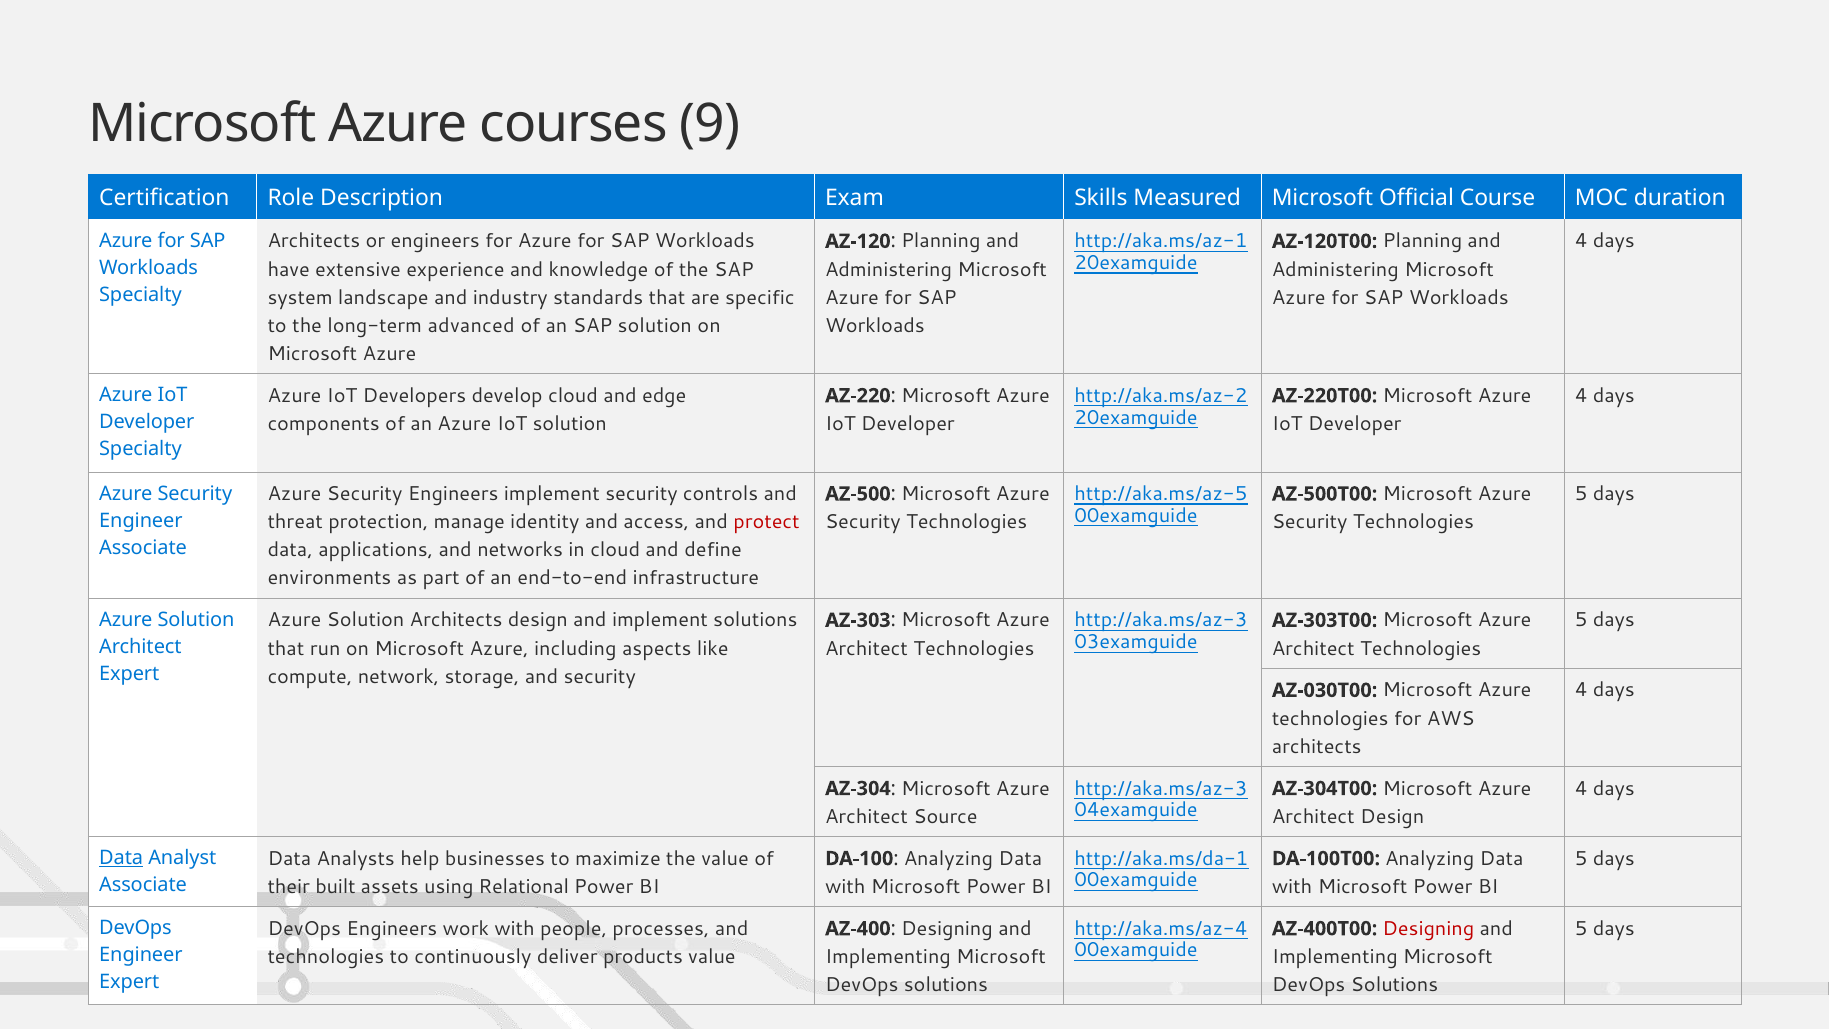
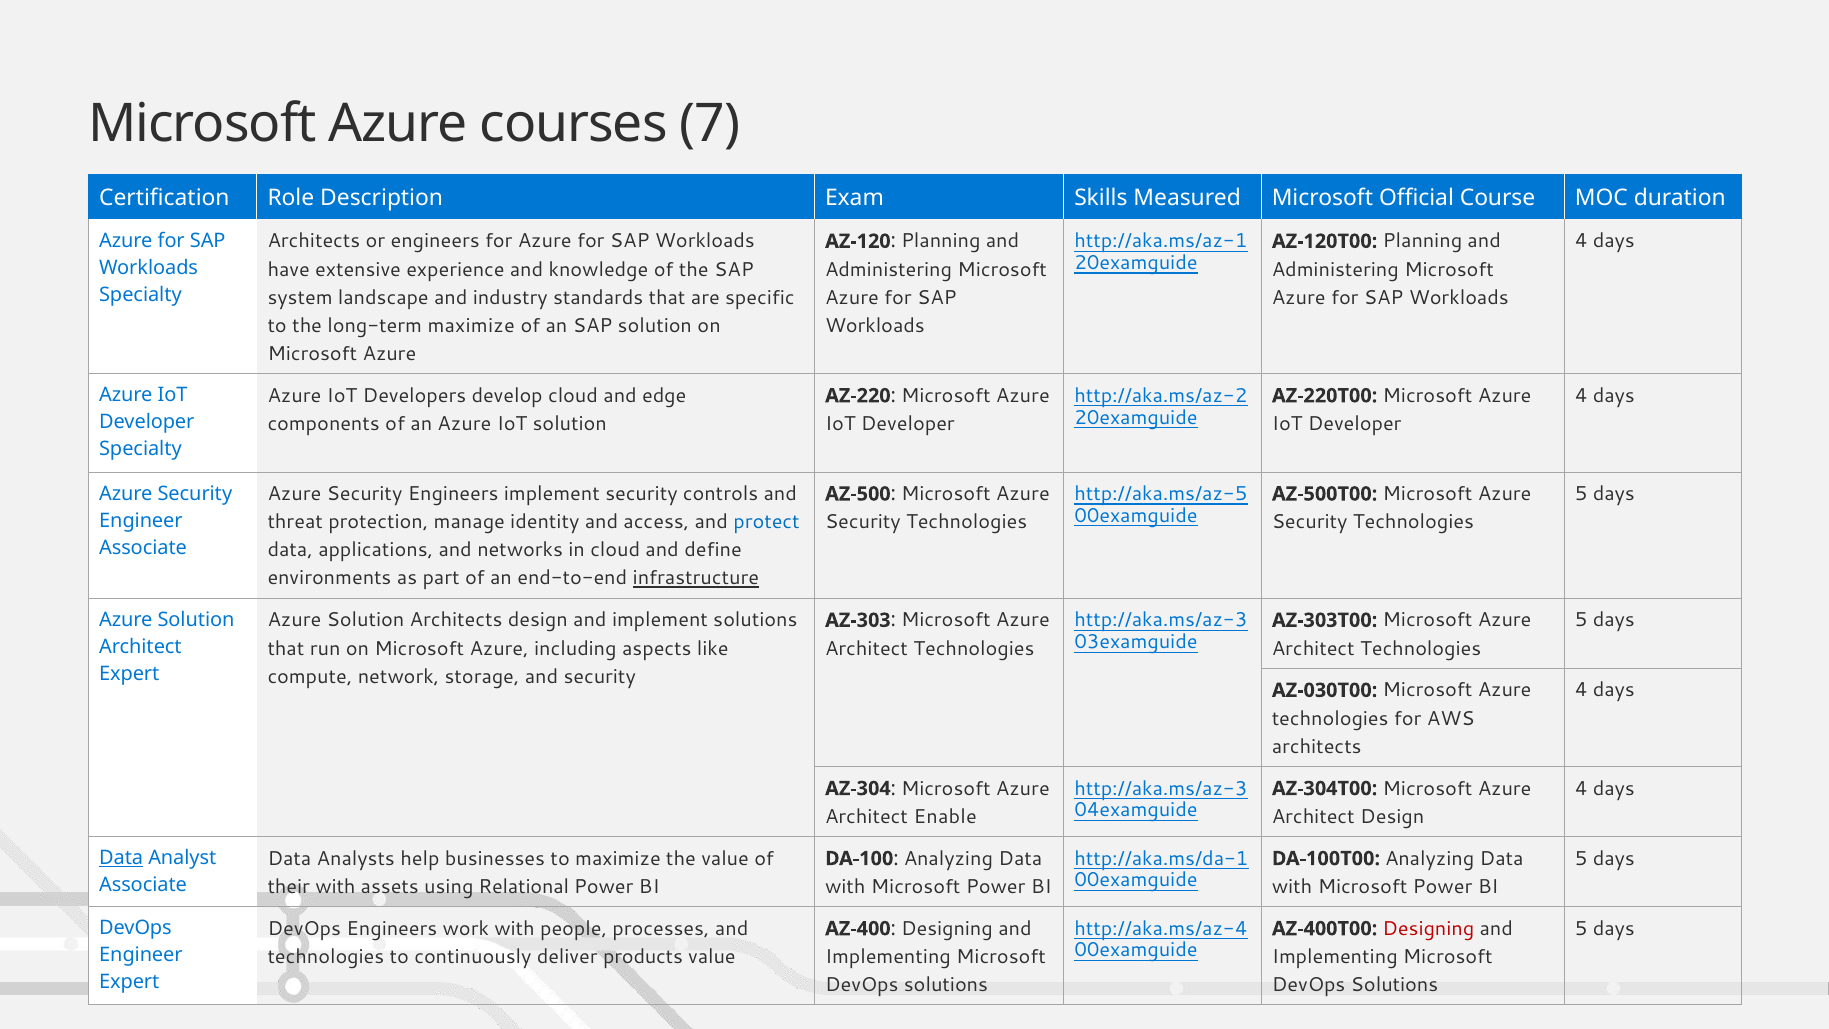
9: 9 -> 7 (710, 124)
long-term advanced: advanced -> maximize (471, 326)
protect colour: red -> blue (767, 522)
infrastructure underline: none -> present (696, 578)
Source: Source -> Enable (945, 817)
their built: built -> with (336, 887)
